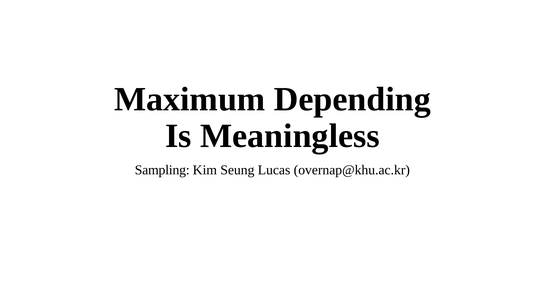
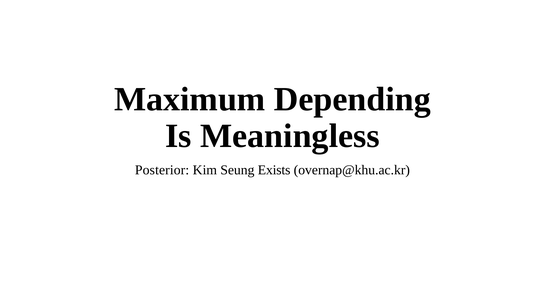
Sampling: Sampling -> Posterior (162, 170)
Lucas: Lucas -> Exists (274, 170)
